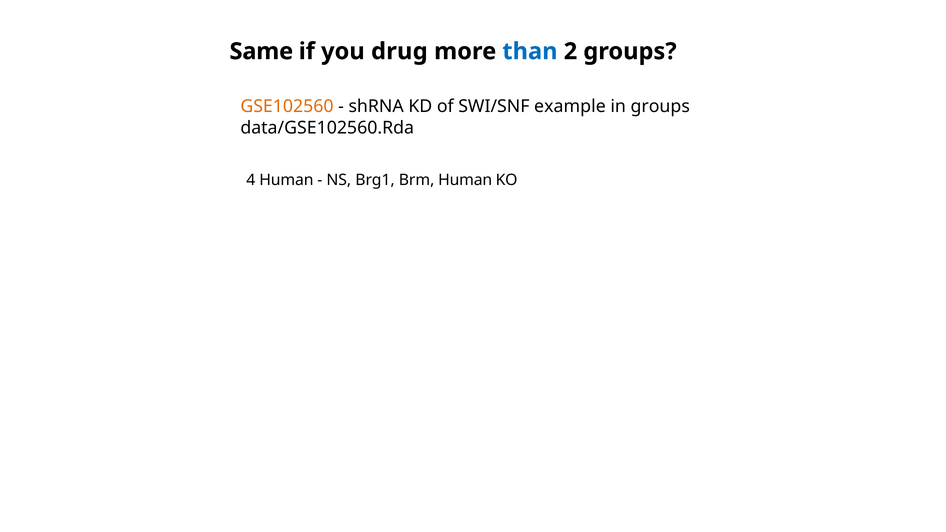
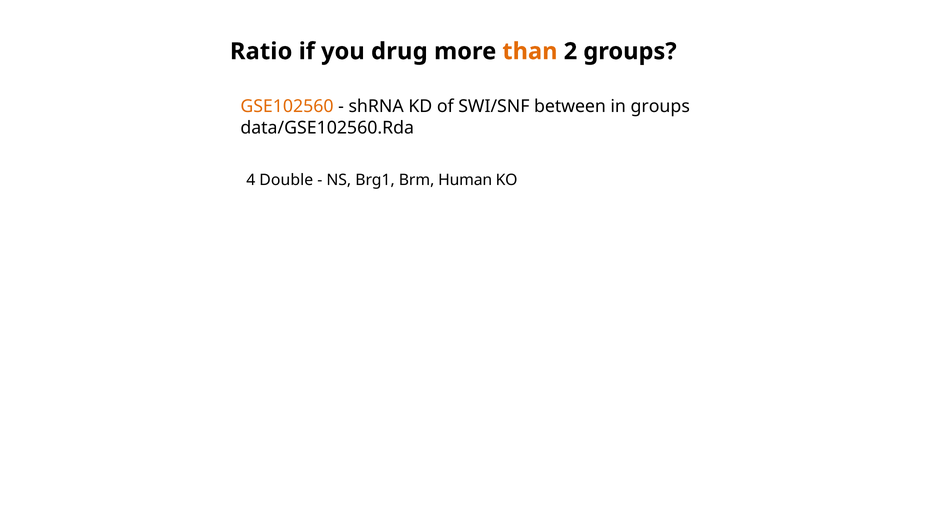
Same: Same -> Ratio (261, 51)
than colour: blue -> orange (530, 51)
example: example -> between (570, 107)
4 Human: Human -> Double (286, 180)
